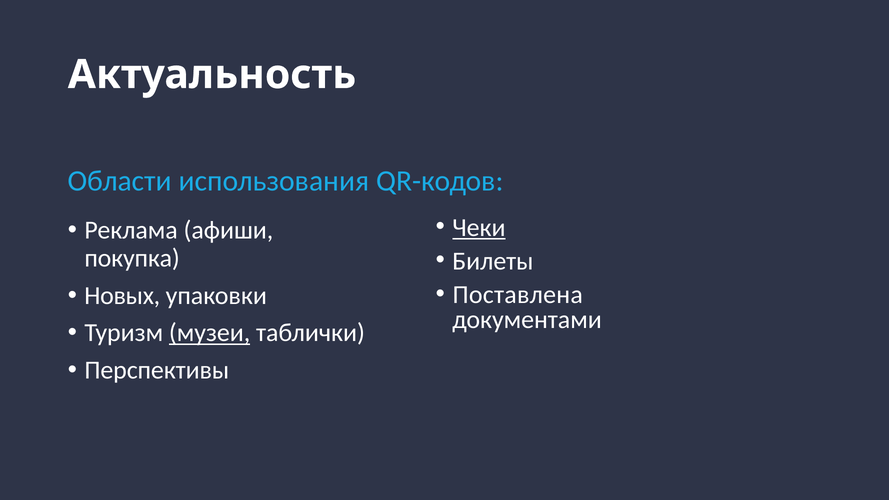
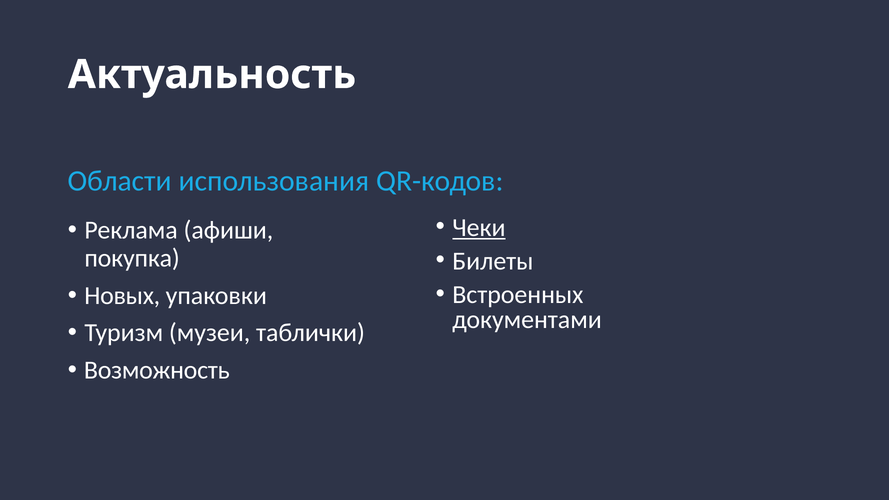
Поставлена: Поставлена -> Встроенных (518, 295)
музеи underline: present -> none (210, 333)
Перспективы: Перспективы -> Возможность (157, 370)
